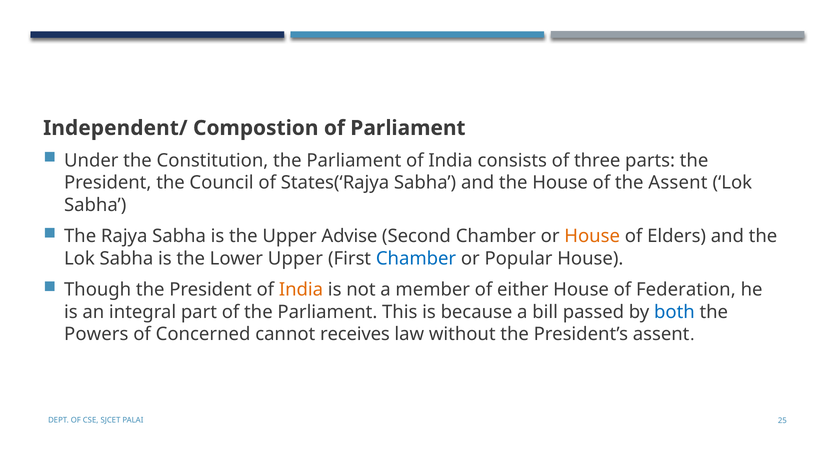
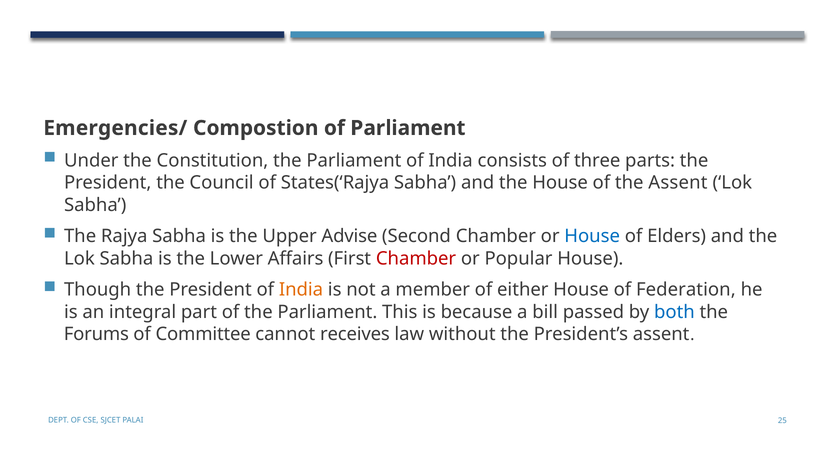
Independent/: Independent/ -> Emergencies/ (115, 128)
House colour: orange -> blue (592, 236)
Lower Upper: Upper -> Affairs (296, 258)
Chamber colour: blue -> red (416, 258)
Powers: Powers -> Forums (96, 334)
Concerned: Concerned -> Committee (203, 334)
